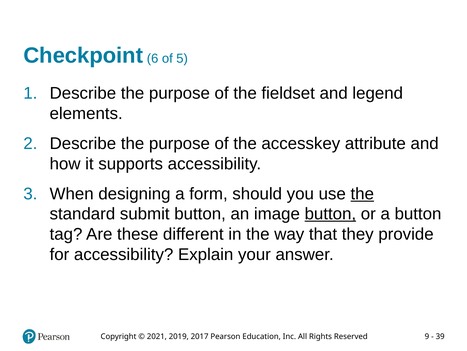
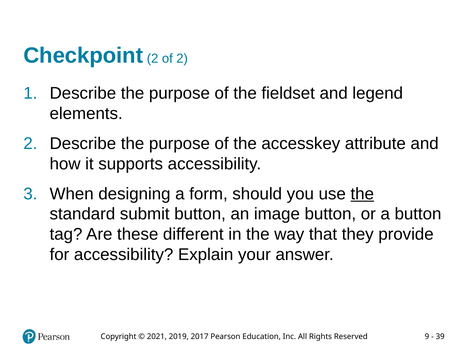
Checkpoint 6: 6 -> 2 (153, 58)
of 5: 5 -> 2 (182, 58)
button underline: present -> none (330, 214)
